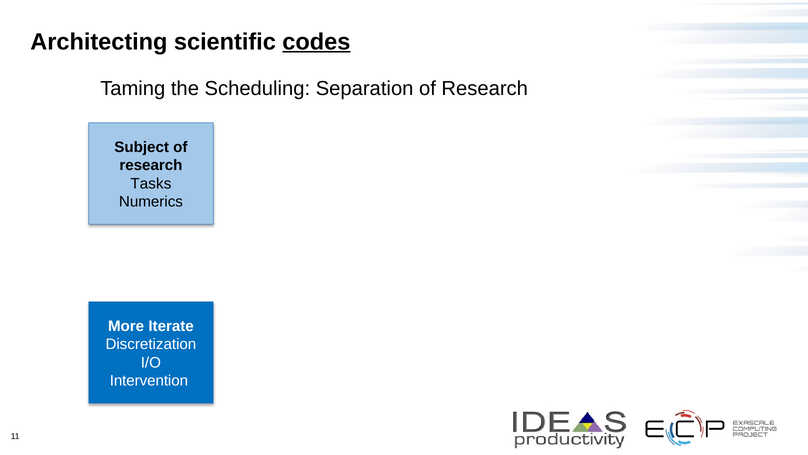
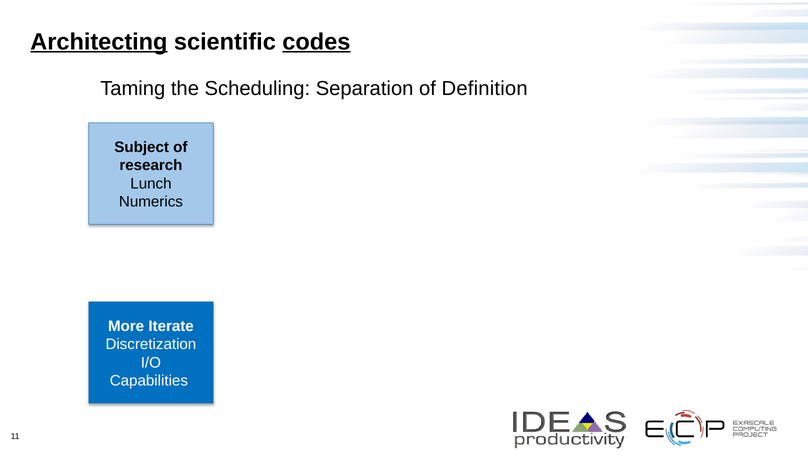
Architecting underline: none -> present (99, 42)
Separation of Research: Research -> Definition (485, 89)
Tasks: Tasks -> Lunch (151, 183)
Intervention: Intervention -> Capabilities (149, 380)
